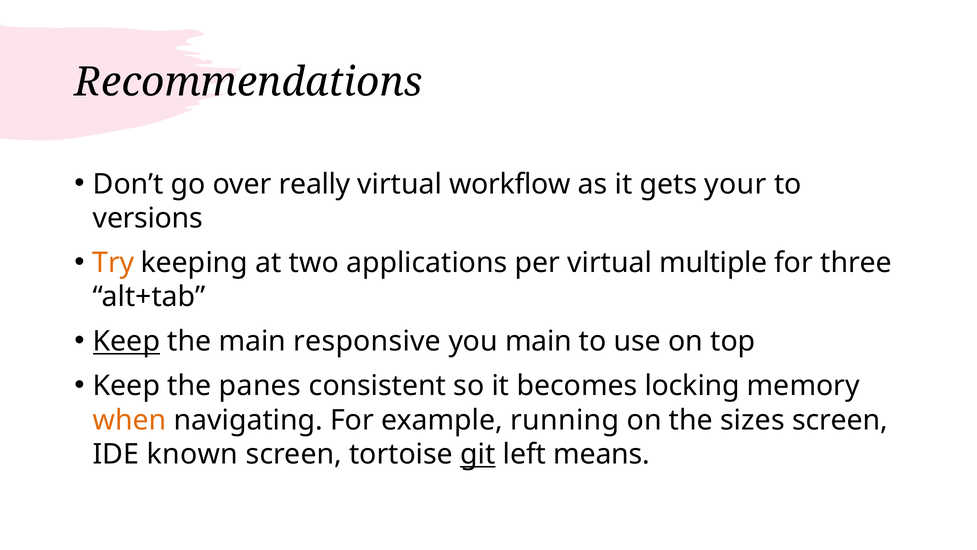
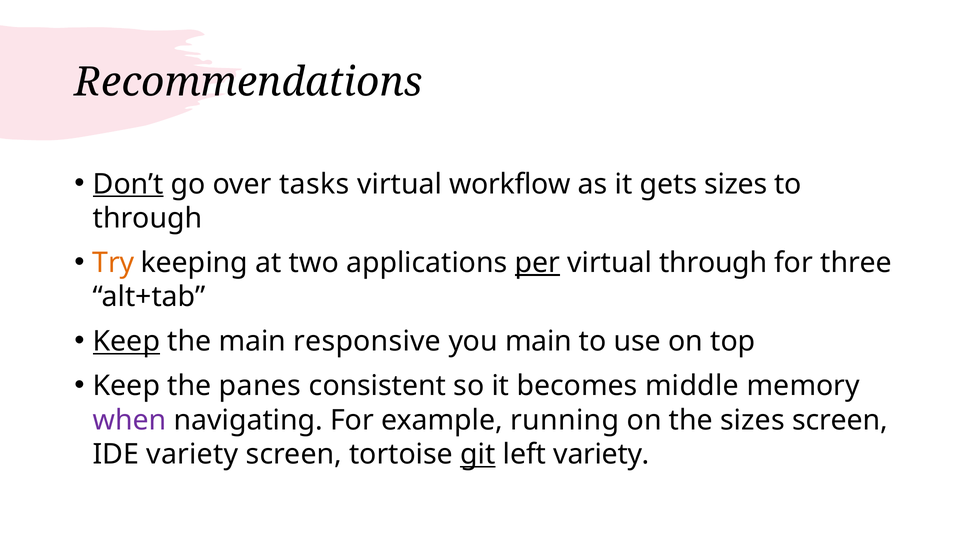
Don’t underline: none -> present (128, 184)
really: really -> tasks (314, 184)
gets your: your -> sizes (736, 184)
versions: versions -> through (148, 218)
per underline: none -> present (537, 263)
virtual multiple: multiple -> through (713, 263)
locking: locking -> middle (692, 386)
when colour: orange -> purple (130, 420)
IDE known: known -> variety (192, 454)
left means: means -> variety (602, 454)
